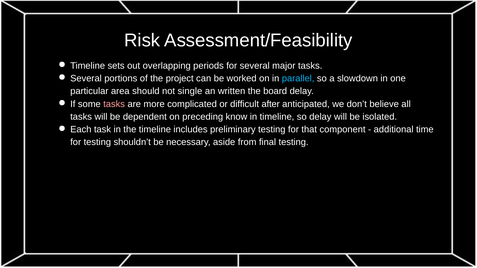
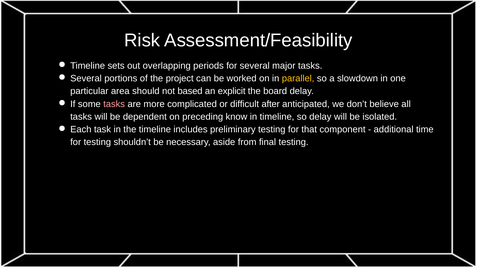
parallel colour: light blue -> yellow (298, 78)
single: single -> based (190, 91)
written: written -> explicit (232, 91)
